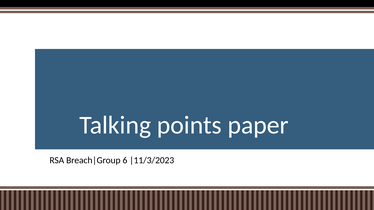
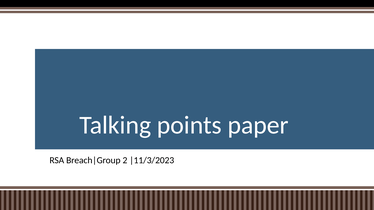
6: 6 -> 2 (125, 161)
